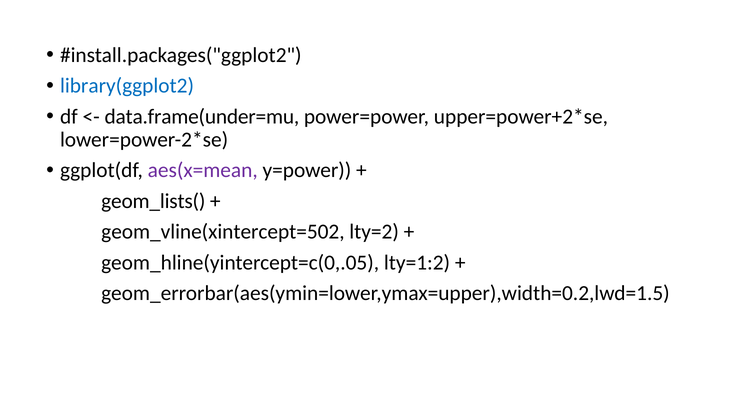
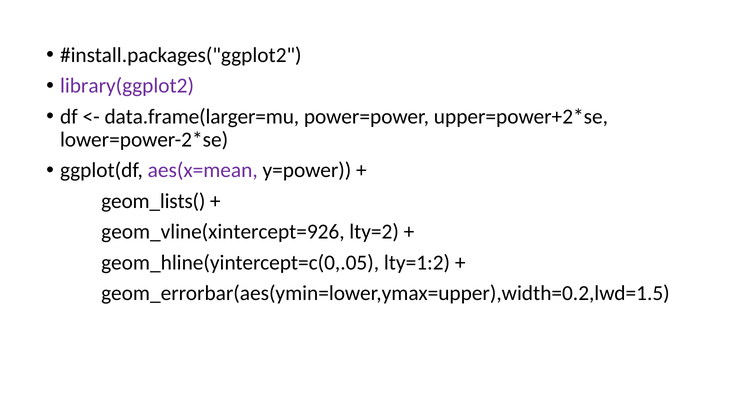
library(ggplot2 colour: blue -> purple (127, 86)
data.frame(under=mu: data.frame(under=mu -> data.frame(larger=mu (202, 117)
geom_vline(xintercept=502: geom_vline(xintercept=502 -> geom_vline(xintercept=926 (223, 232)
